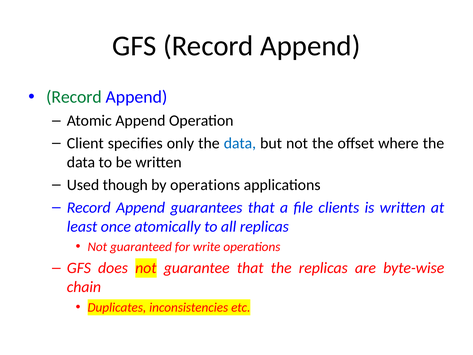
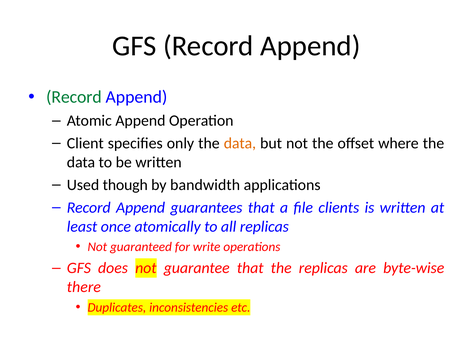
data colour: blue -> orange (240, 143)
by operations: operations -> bandwidth (205, 185)
chain: chain -> there (84, 287)
